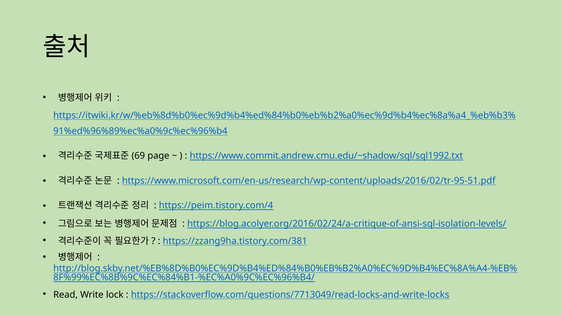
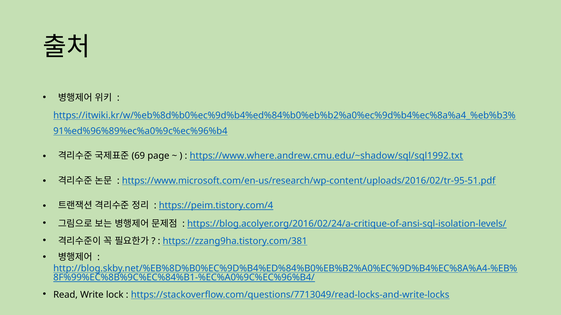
https://www.commit.andrew.cmu.edu/~shadow/sql/sql1992.txt: https://www.commit.andrew.cmu.edu/~shadow/sql/sql1992.txt -> https://www.where.andrew.cmu.edu/~shadow/sql/sql1992.txt (326, 156)
